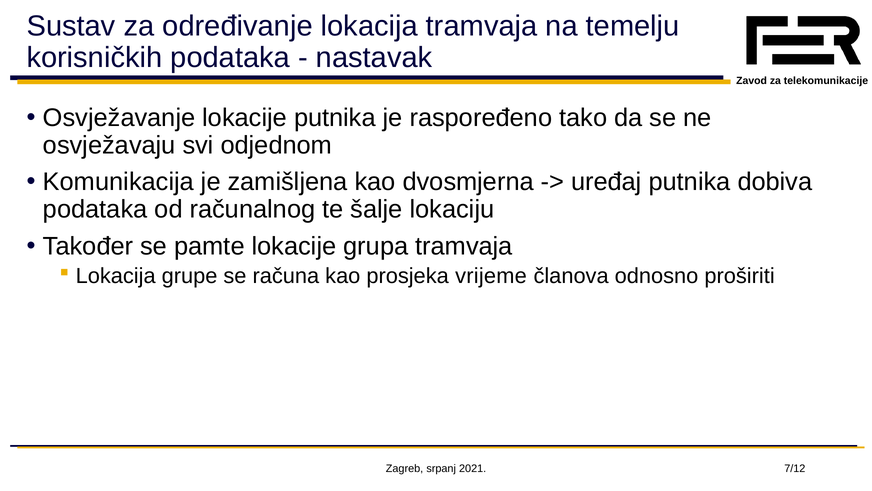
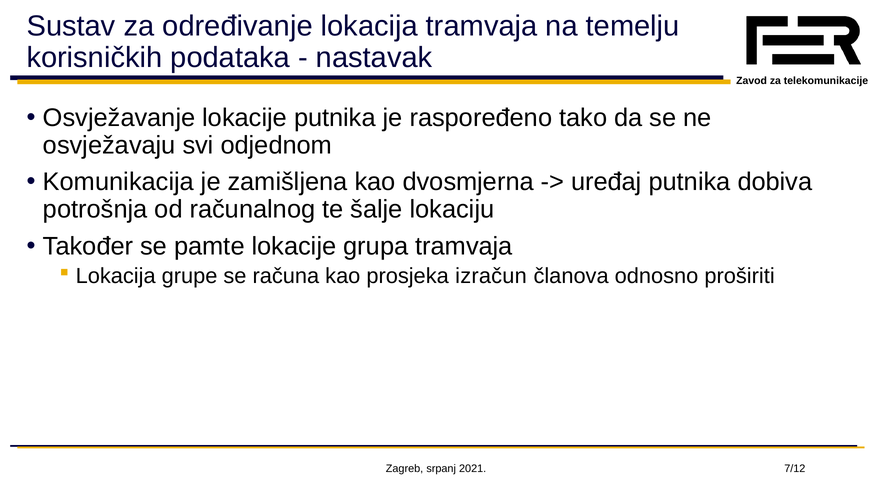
podataka: podataka -> potrošnja (95, 209)
vrijeme: vrijeme -> izračun (491, 276)
